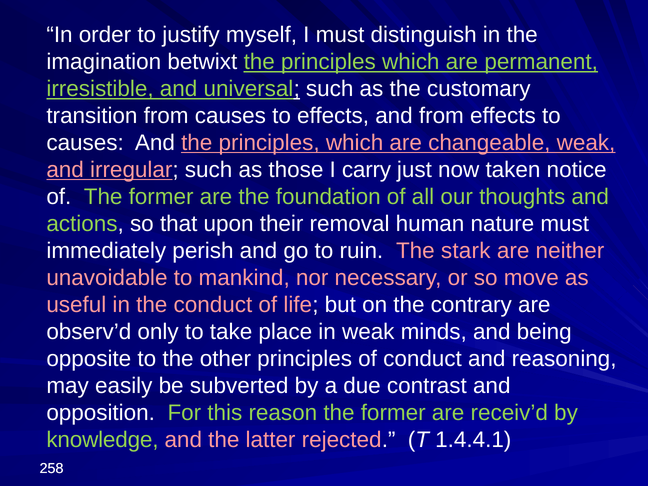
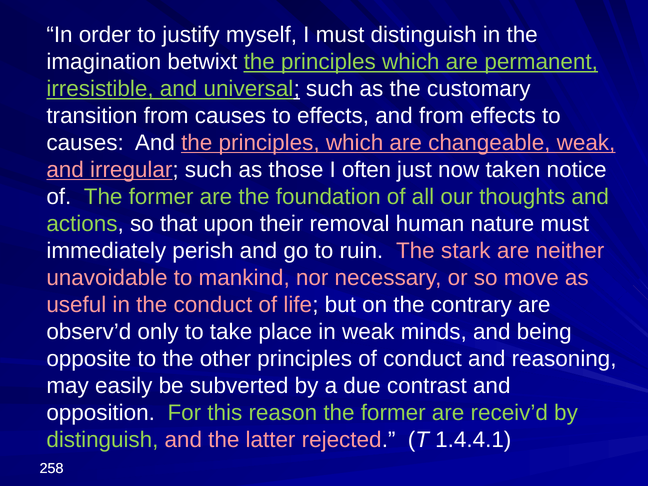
carry: carry -> often (367, 170)
knowledge: knowledge -> distinguish (102, 440)
